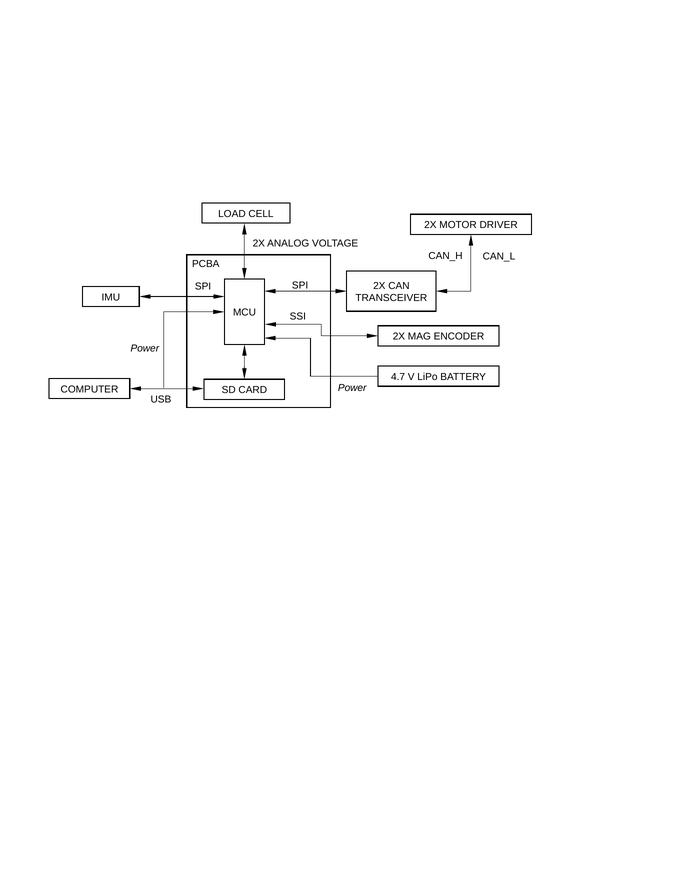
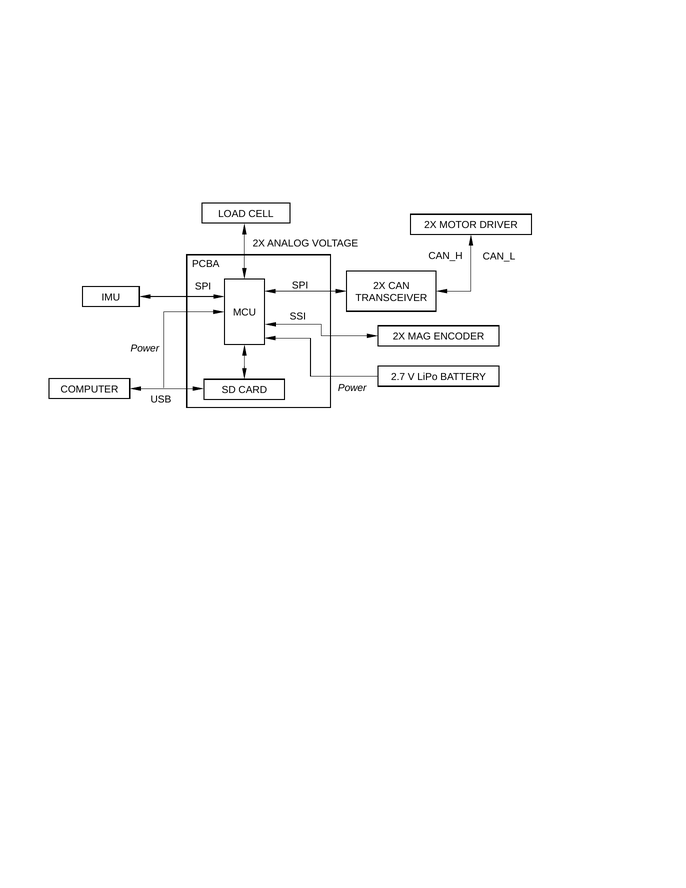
4.7: 4.7 -> 2.7 (398, 377)
